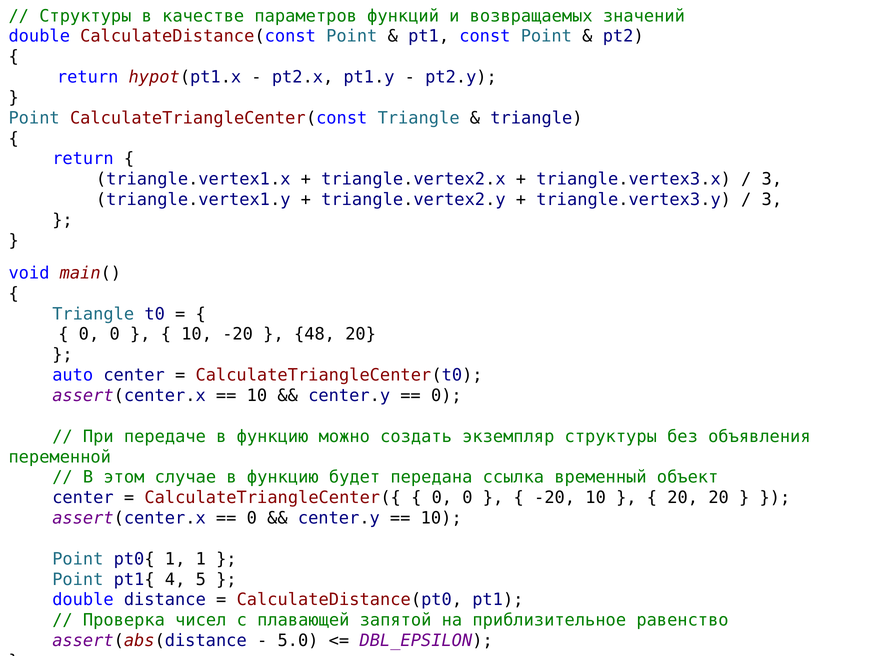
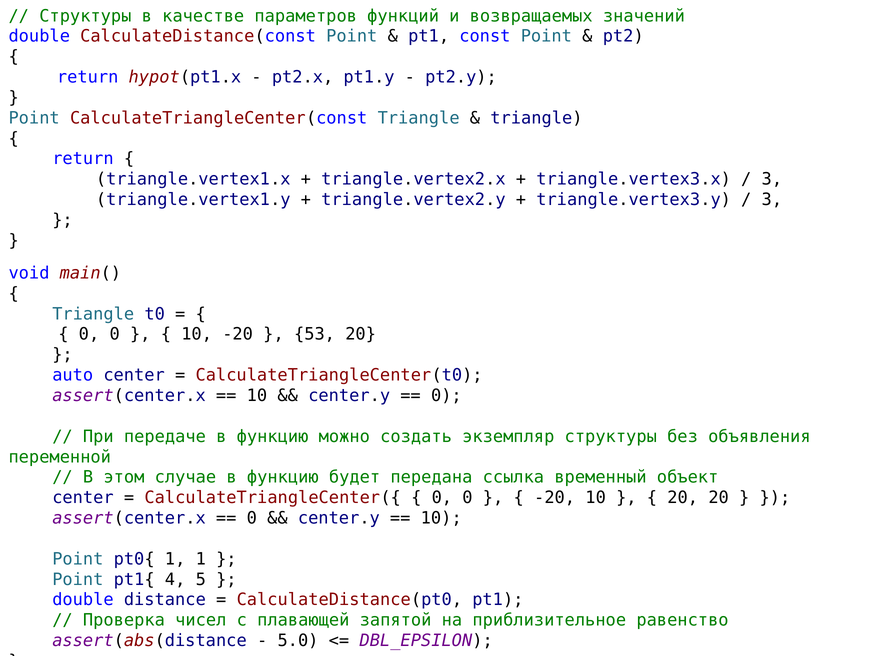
48: 48 -> 53 (315, 334)
